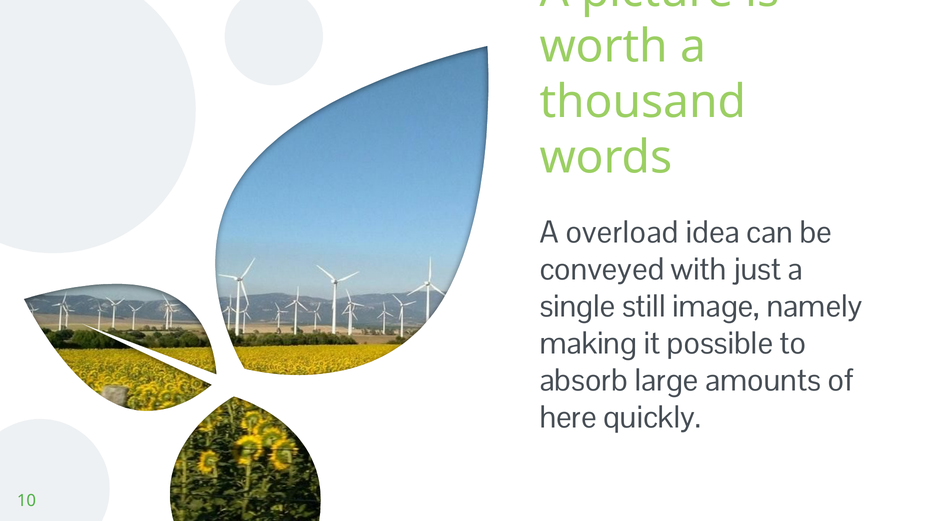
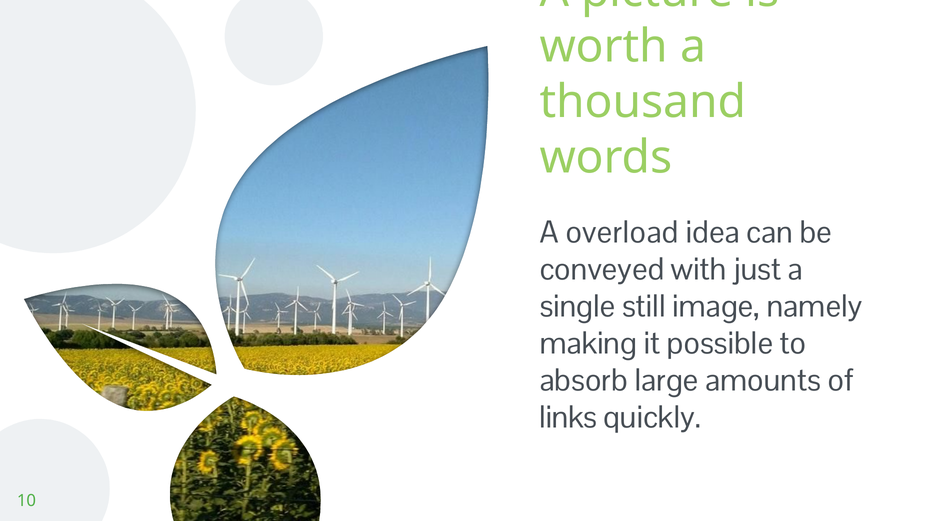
here: here -> links (568, 417)
